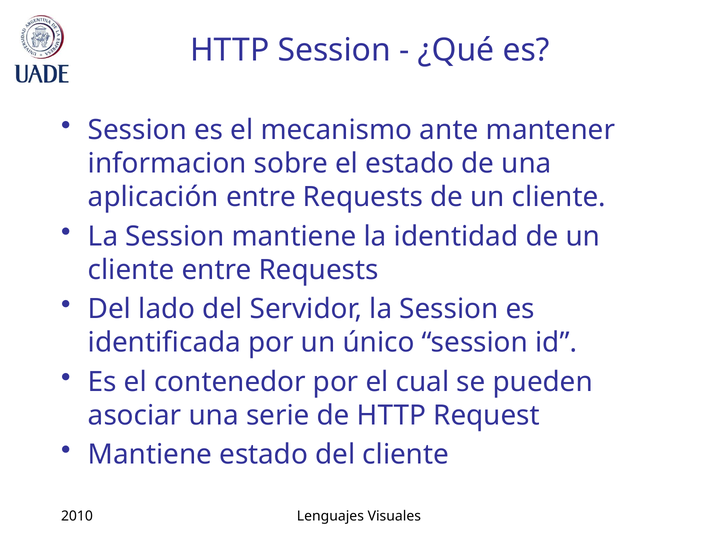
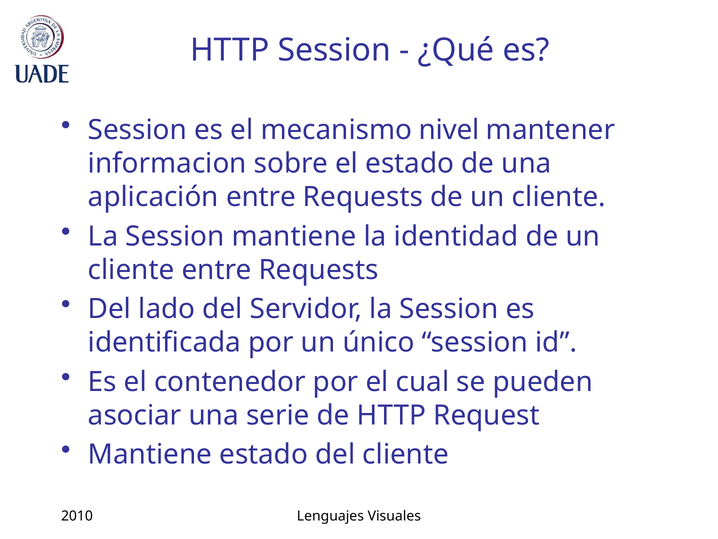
ante: ante -> nivel (449, 130)
